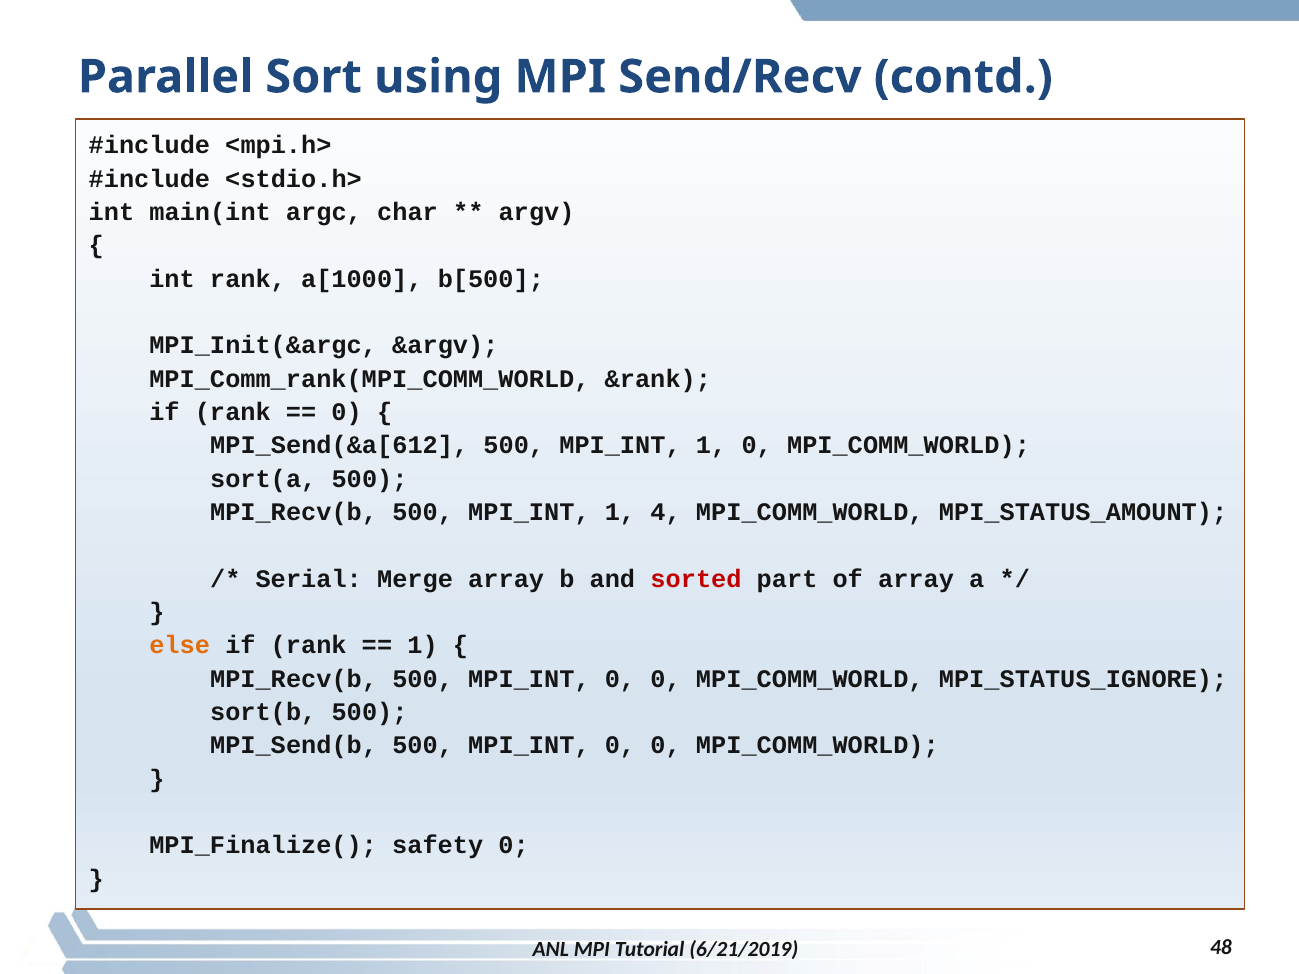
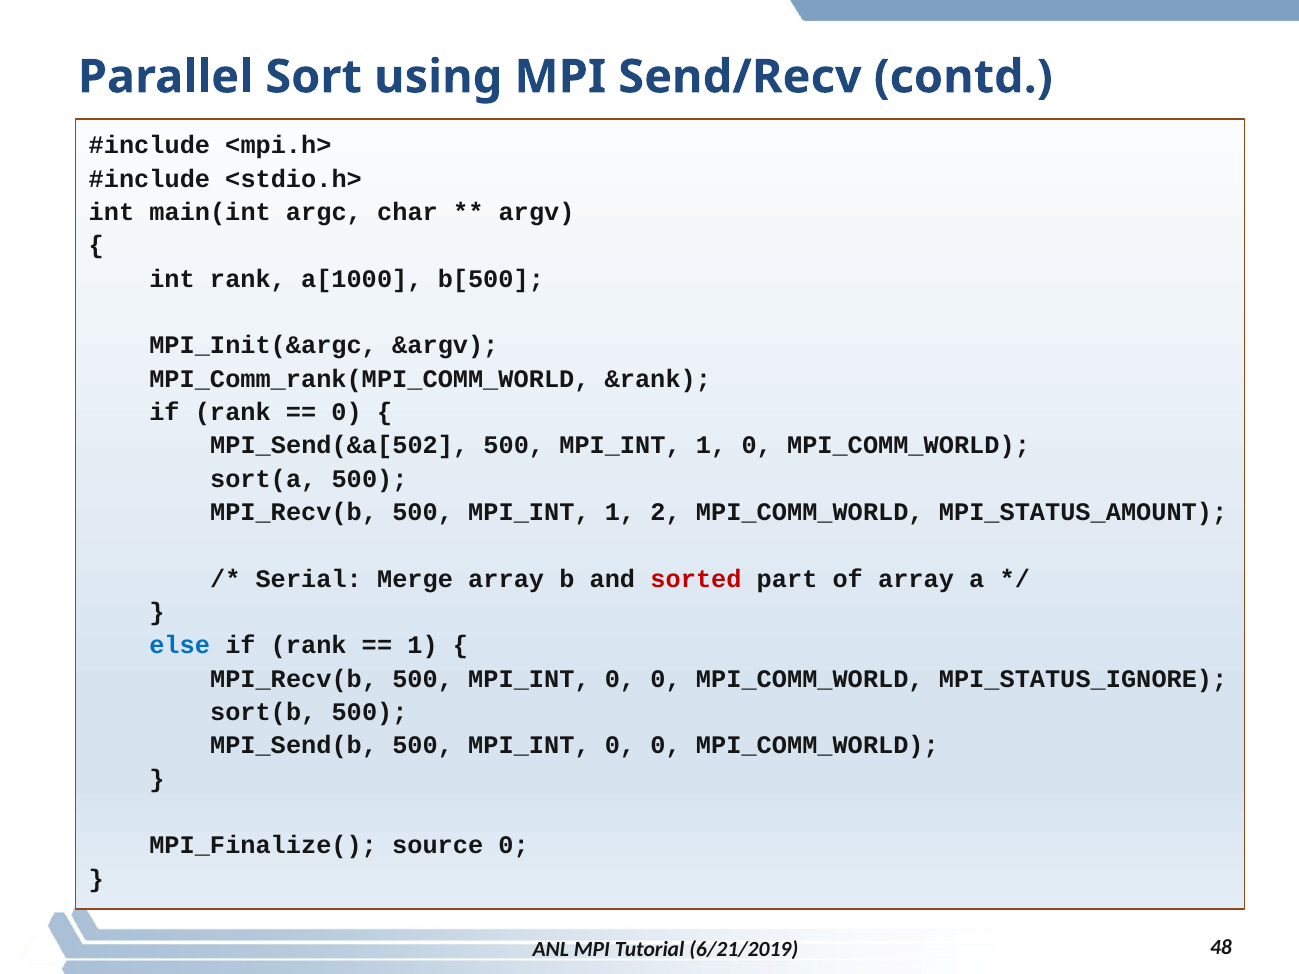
MPI_Send(&a[612: MPI_Send(&a[612 -> MPI_Send(&a[502 (339, 446)
4: 4 -> 2 (666, 512)
else colour: orange -> blue (180, 646)
safety: safety -> source (438, 846)
